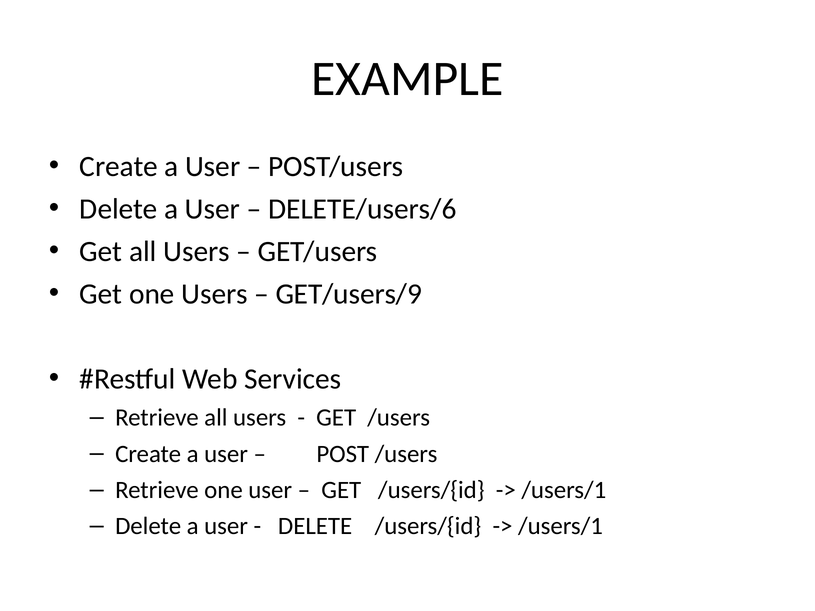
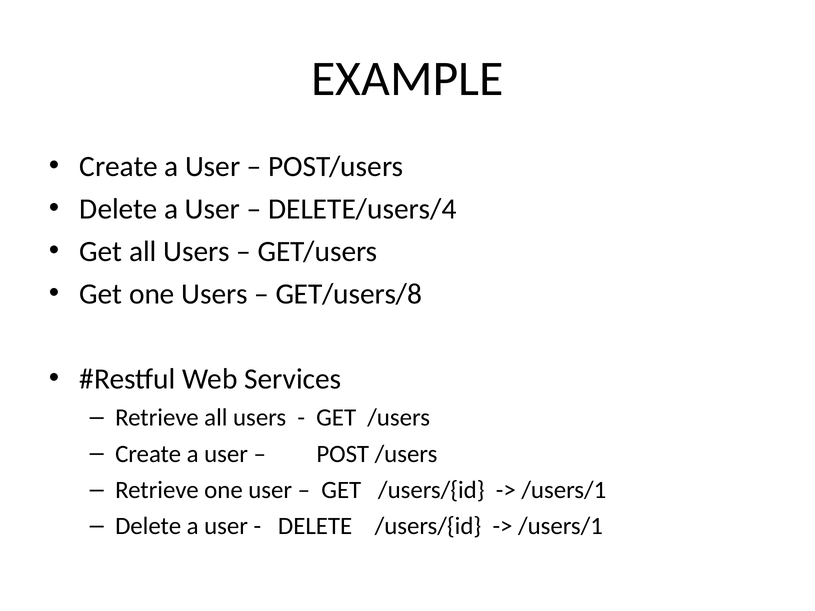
DELETE/users/6: DELETE/users/6 -> DELETE/users/4 (362, 209)
GET/users/9: GET/users/9 -> GET/users/8 (349, 294)
